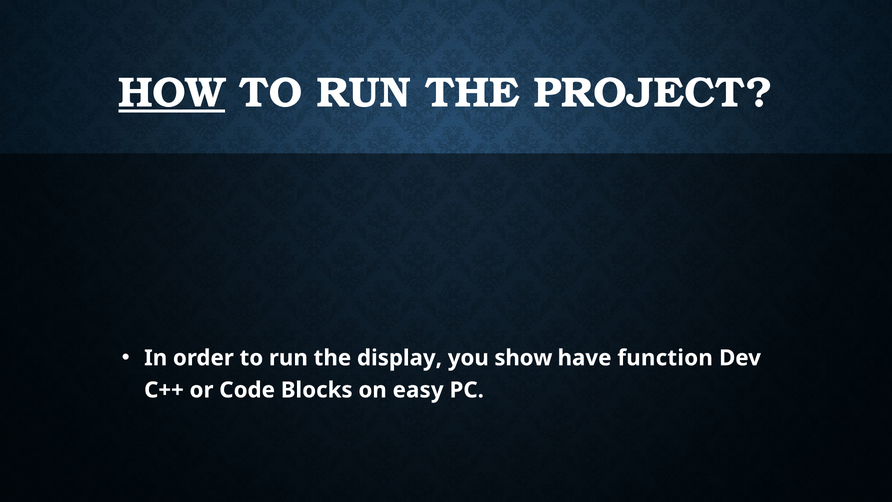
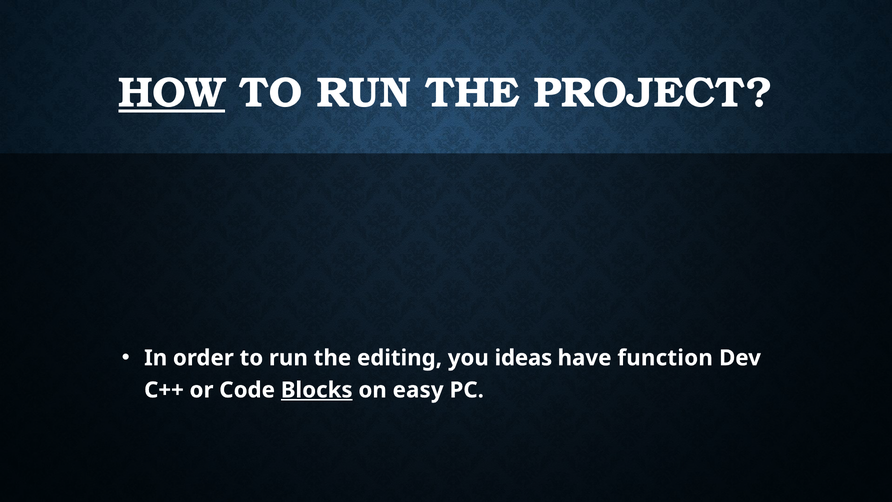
display: display -> editing (400, 358)
show: show -> ideas (523, 358)
Blocks underline: none -> present (317, 390)
